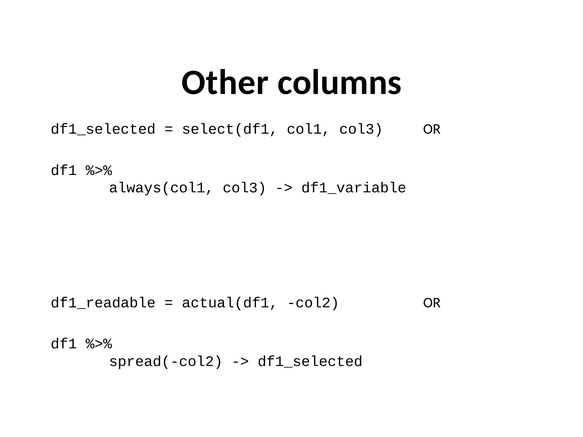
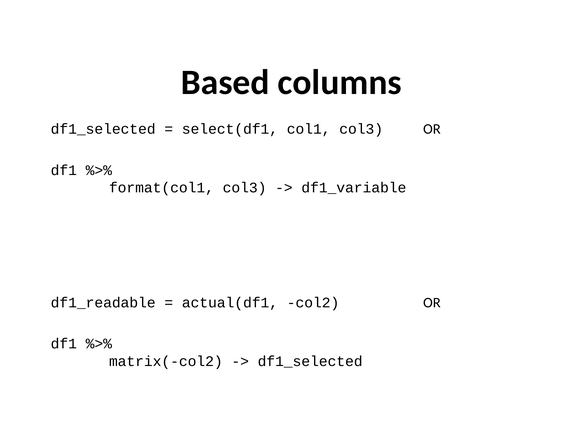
Other: Other -> Based (225, 83)
always(col1: always(col1 -> format(col1 (161, 188)
spread(-col2: spread(-col2 -> matrix(-col2 (166, 361)
